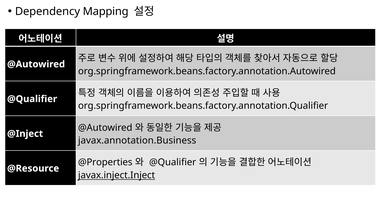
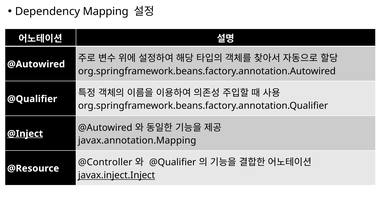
@Inject underline: none -> present (25, 134)
javax.annotation.Business: javax.annotation.Business -> javax.annotation.Mapping (137, 140)
@Properties: @Properties -> @Controller (105, 162)
